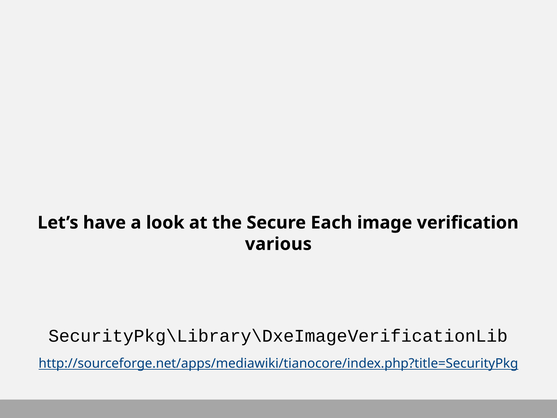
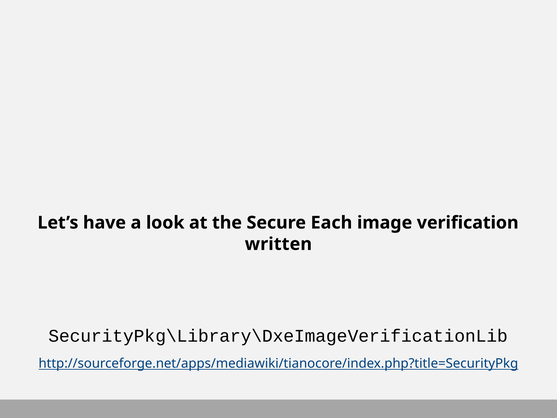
various: various -> written (278, 244)
